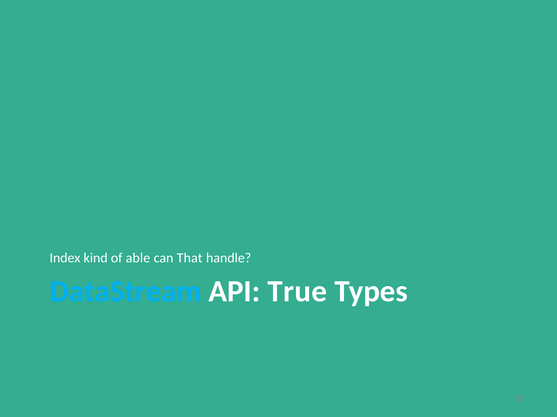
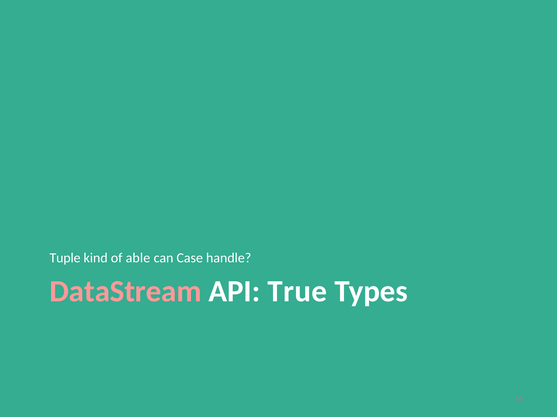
Index: Index -> Tuple (65, 258)
That: That -> Case (190, 258)
DataStream colour: light blue -> pink (126, 292)
